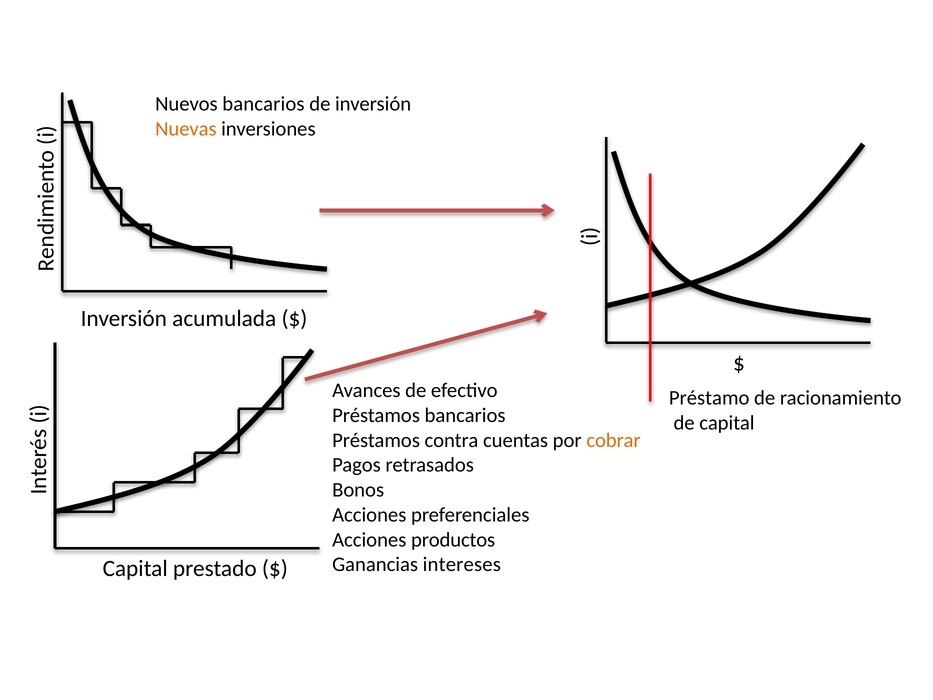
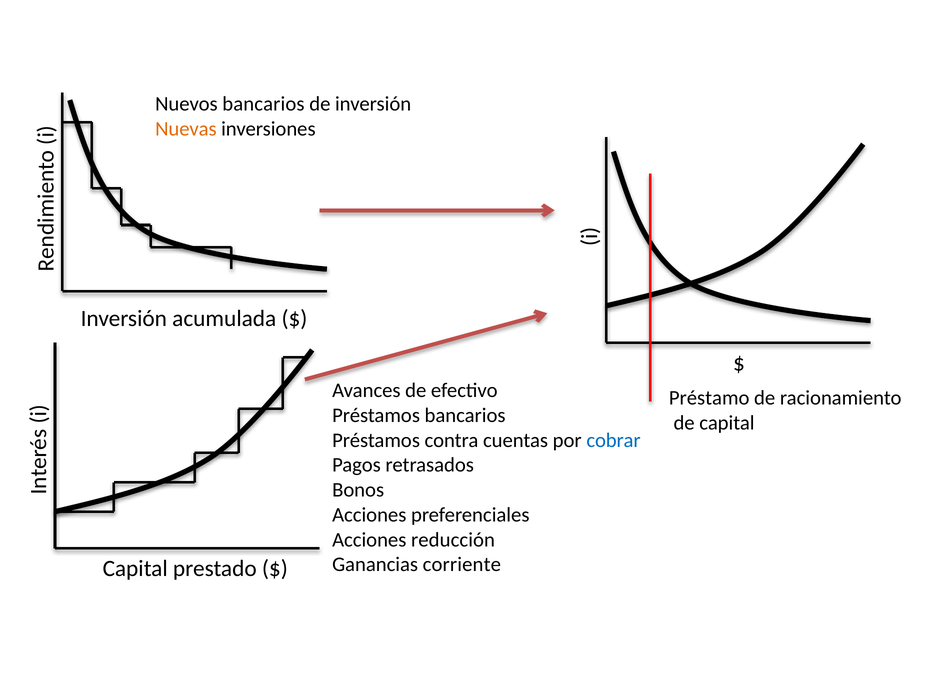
cobrar colour: orange -> blue (614, 440)
productos: productos -> reducción (453, 540)
intereses: intereses -> corriente (462, 564)
